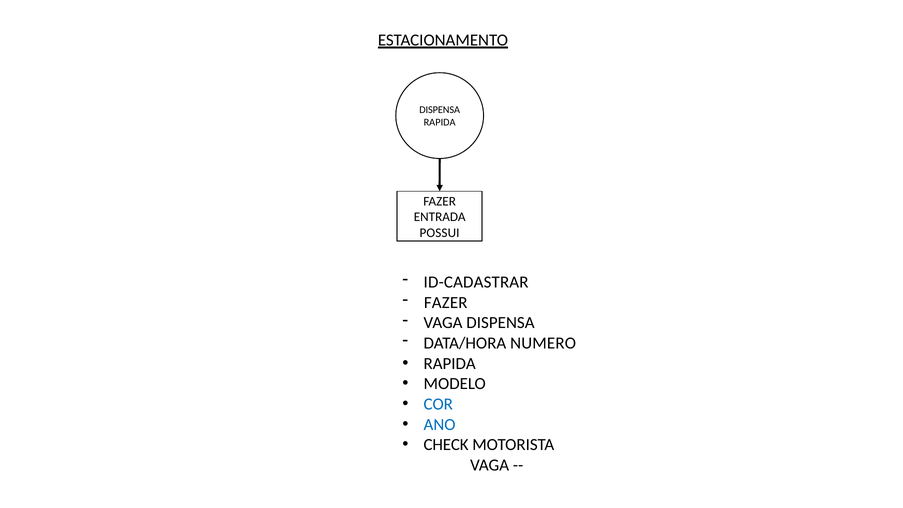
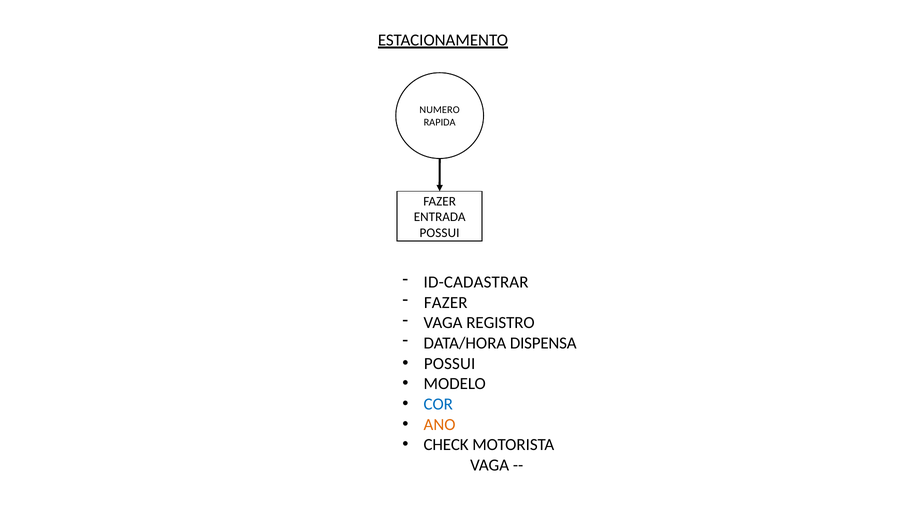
DISPENSA: DISPENSA -> NUMERO (440, 110)
VAGA DISPENSA: DISPENSA -> REGISTRO (501, 323)
NUMERO: NUMERO -> DISPENSA (543, 343)
RAPIDA: RAPIDA -> POSSUI (450, 363)
ANO colour: blue -> orange (440, 424)
